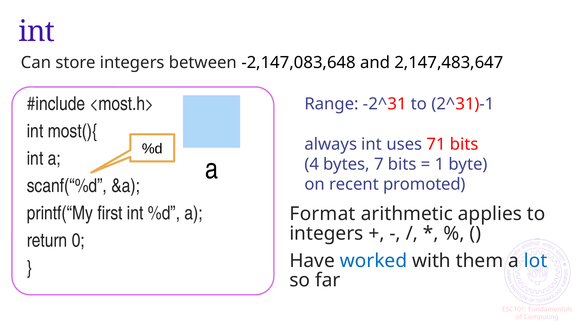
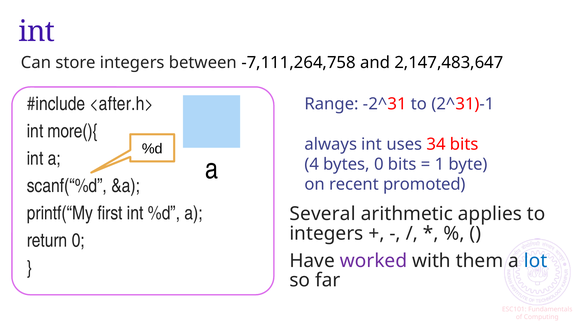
-2,147,083,648: -2,147,083,648 -> -7,111,264,758 (299, 63)
<most.h>: <most.h> -> <after.h> (122, 104)
most(){: most(){ -> more(){ (73, 131)
71: 71 -> 34 (436, 144)
bytes 7: 7 -> 0 (379, 164)
Format: Format -> Several (323, 214)
worked colour: blue -> purple (373, 261)
